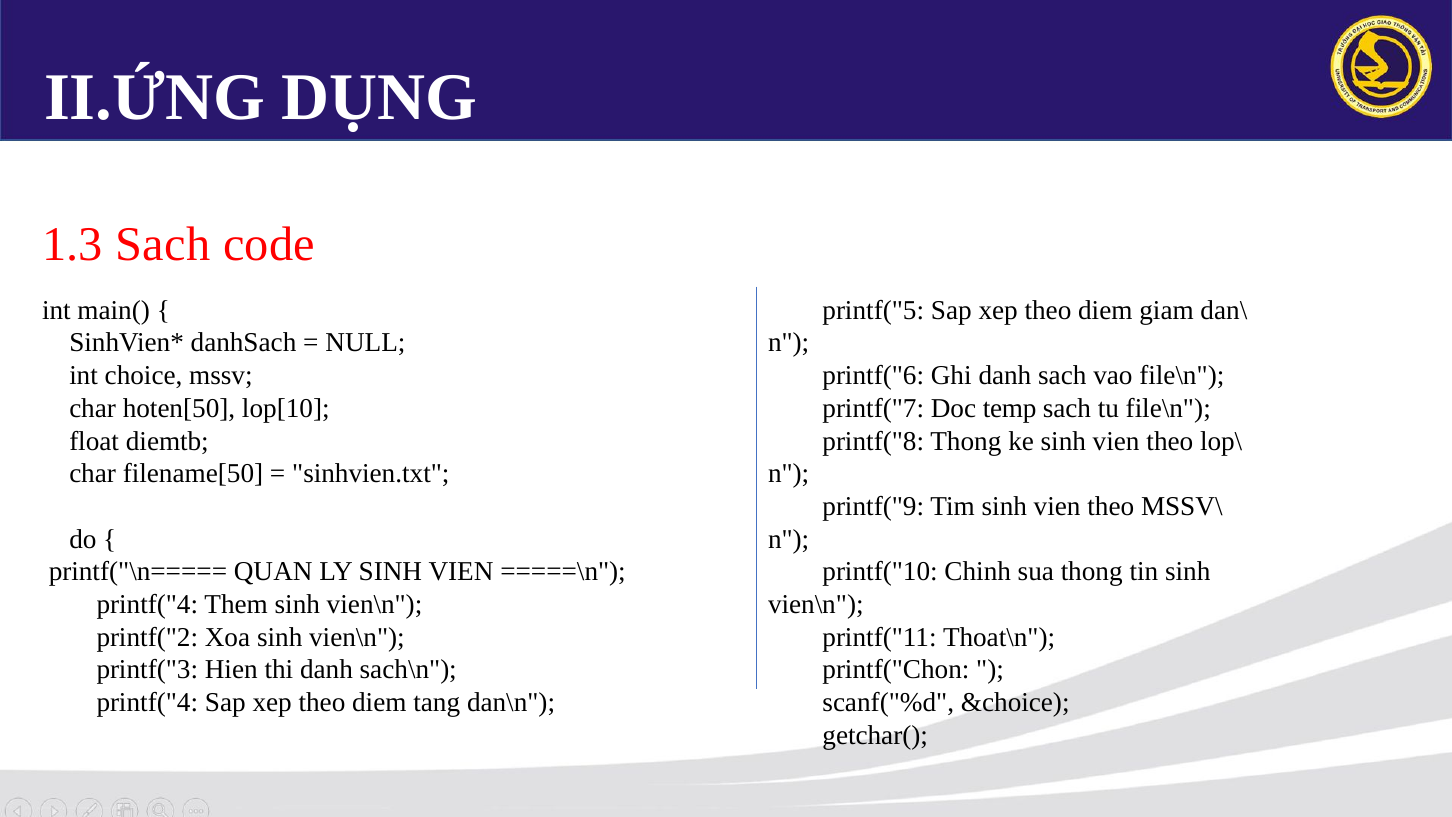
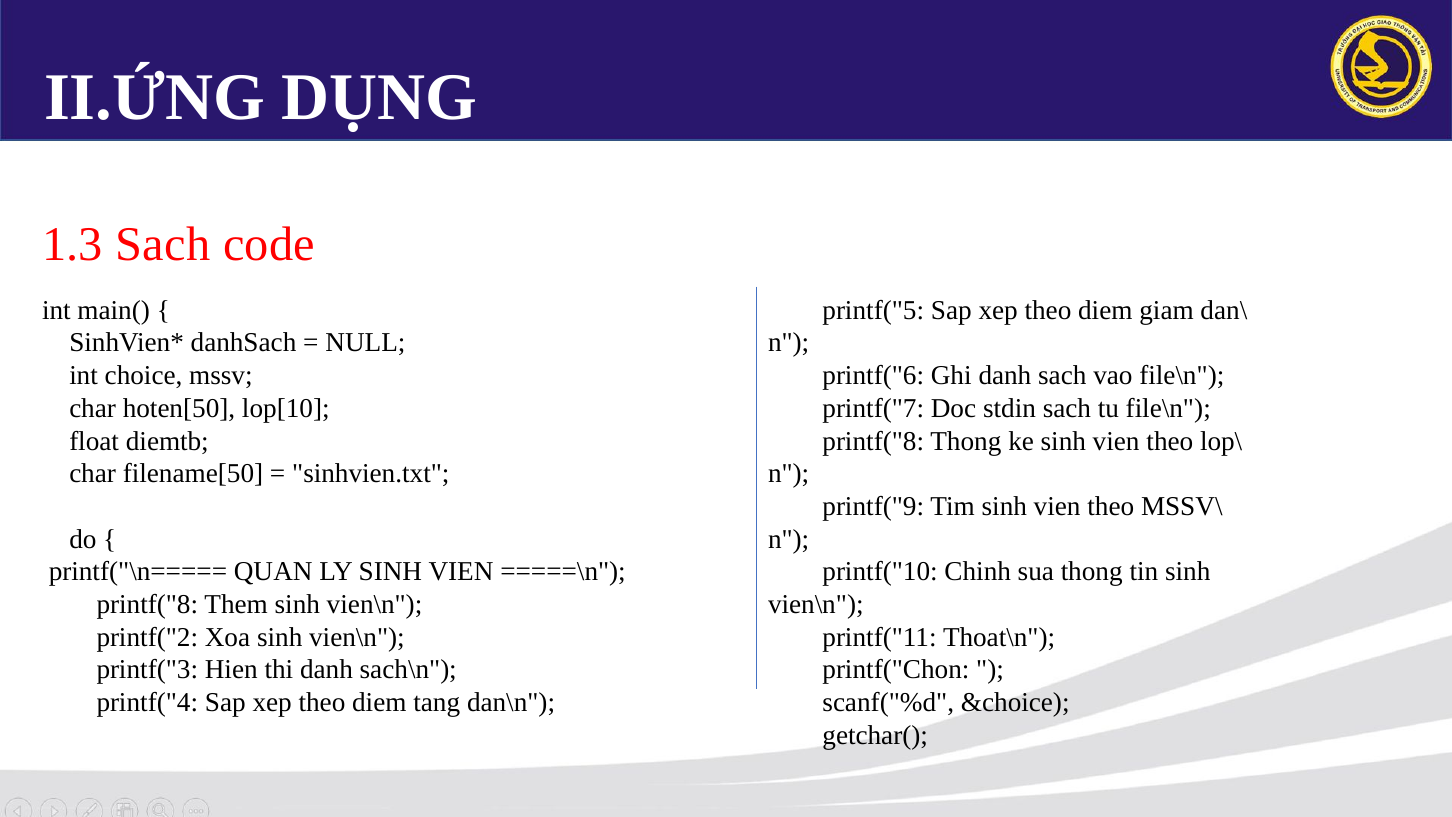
temp: temp -> stdin (1009, 408)
printf("4: printf("4 -> printf("8 (147, 604)
